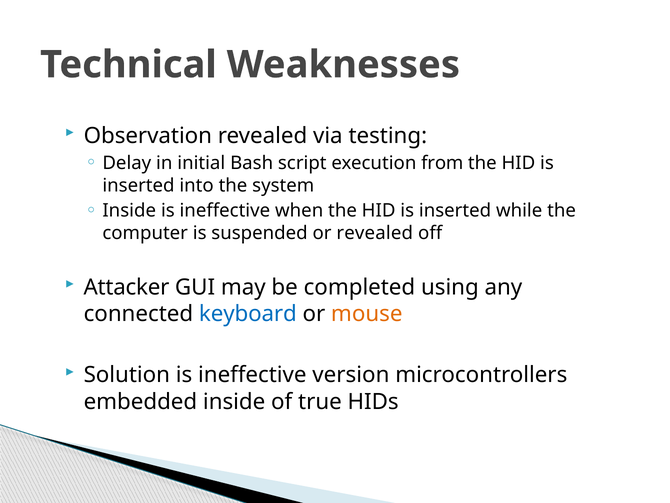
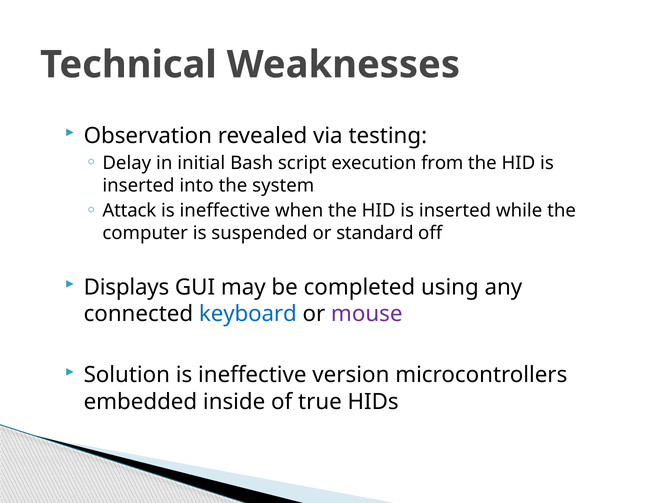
Inside: Inside -> Attack (129, 211)
or revealed: revealed -> standard (375, 233)
Attacker: Attacker -> Displays (126, 287)
mouse colour: orange -> purple (367, 314)
